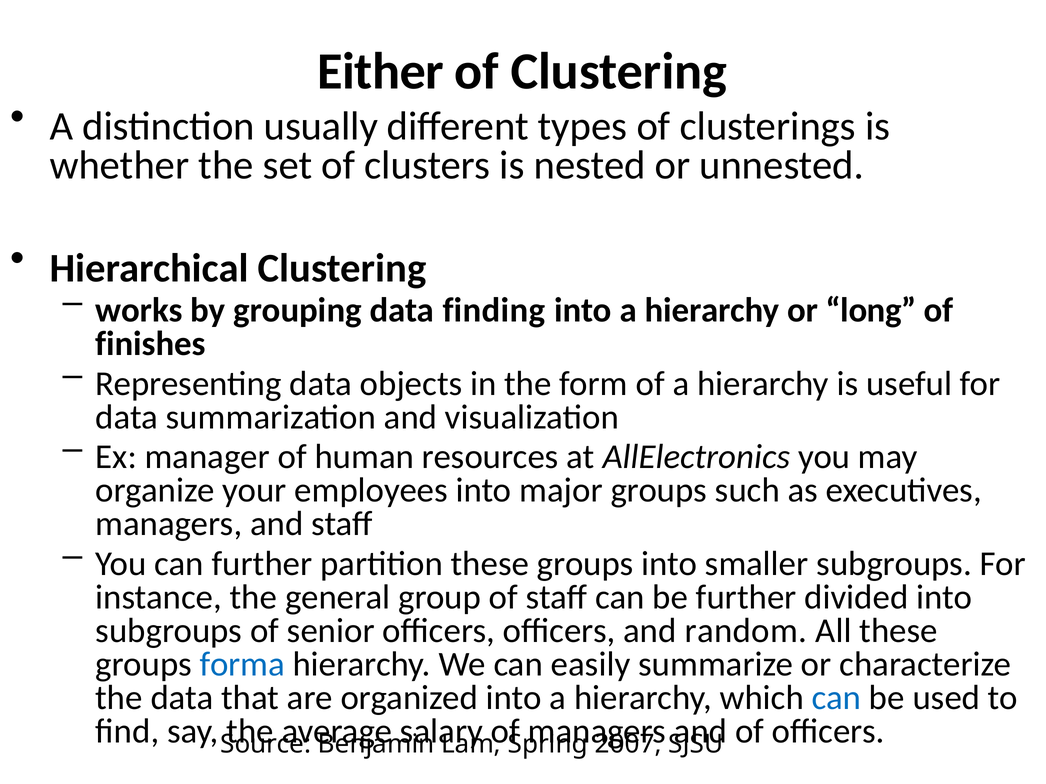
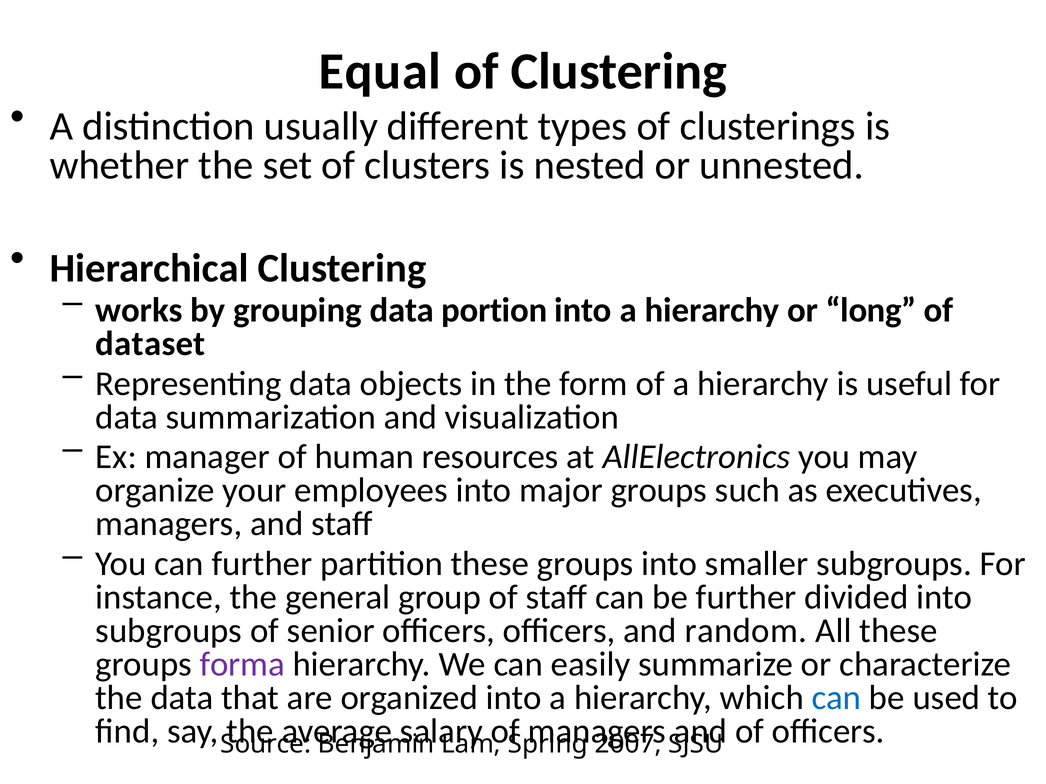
Either: Either -> Equal (380, 72)
finding: finding -> portion (494, 310)
finishes: finishes -> dataset (150, 344)
forma colour: blue -> purple (242, 665)
